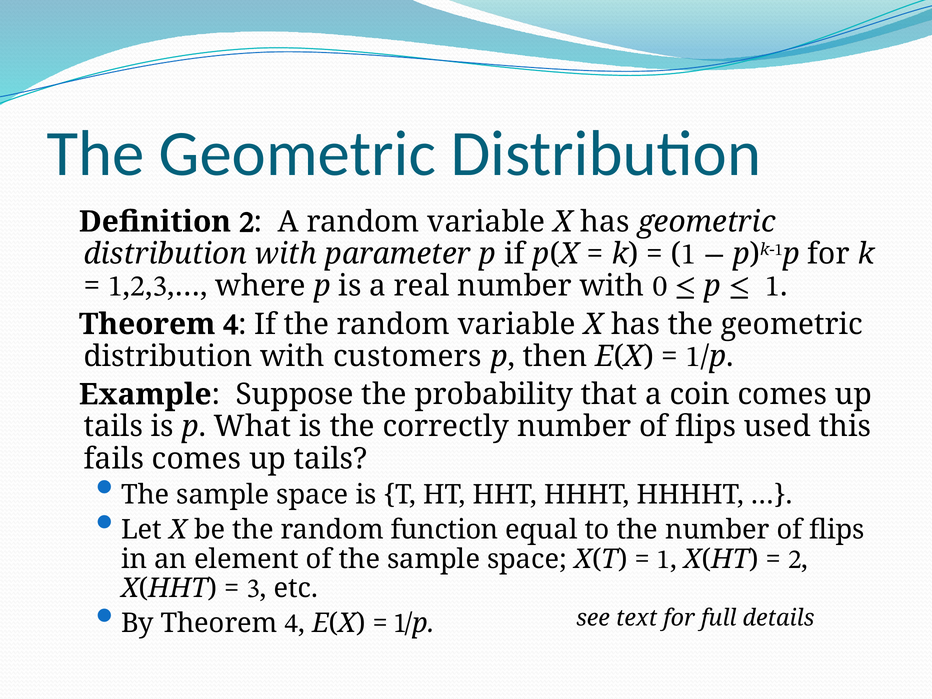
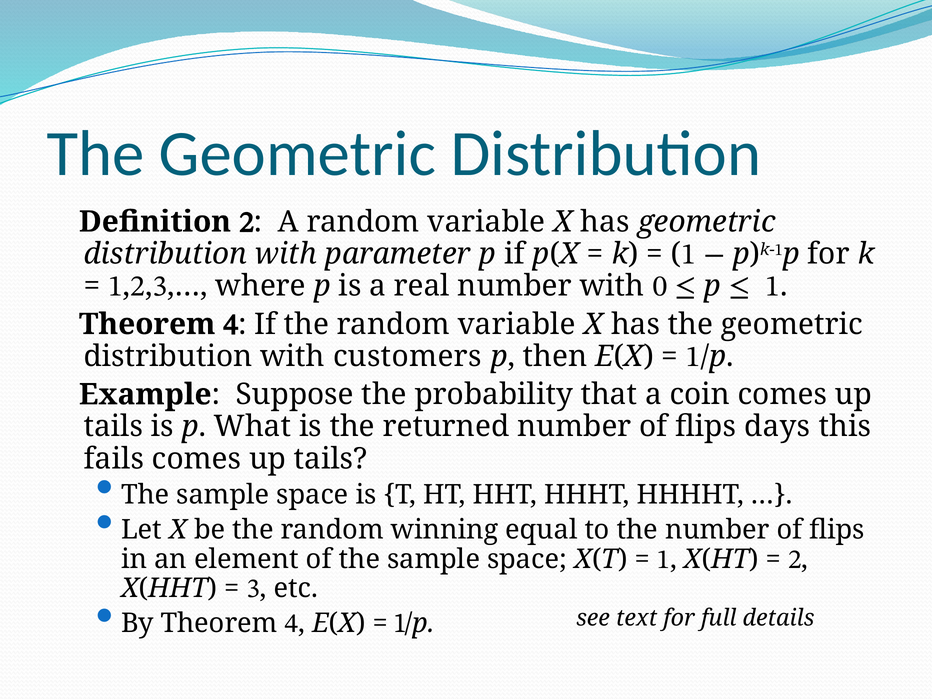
correctly: correctly -> returned (446, 427)
used: used -> days (777, 427)
function: function -> winning (445, 530)
